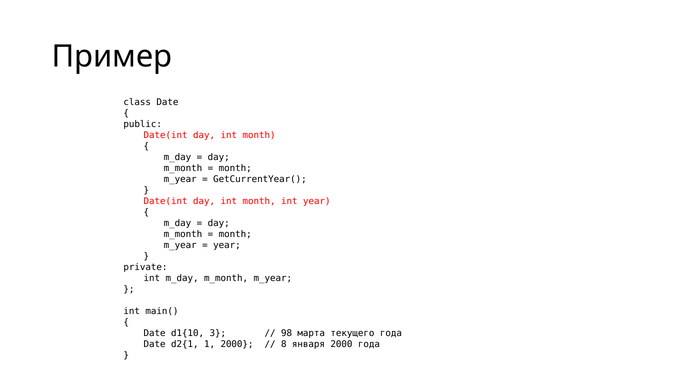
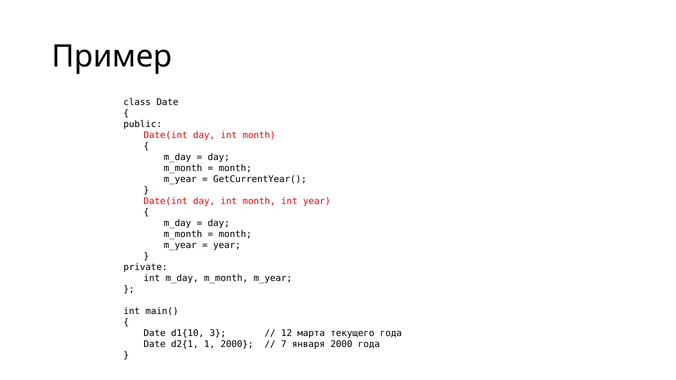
98: 98 -> 12 (287, 333)
8: 8 -> 7 (284, 344)
